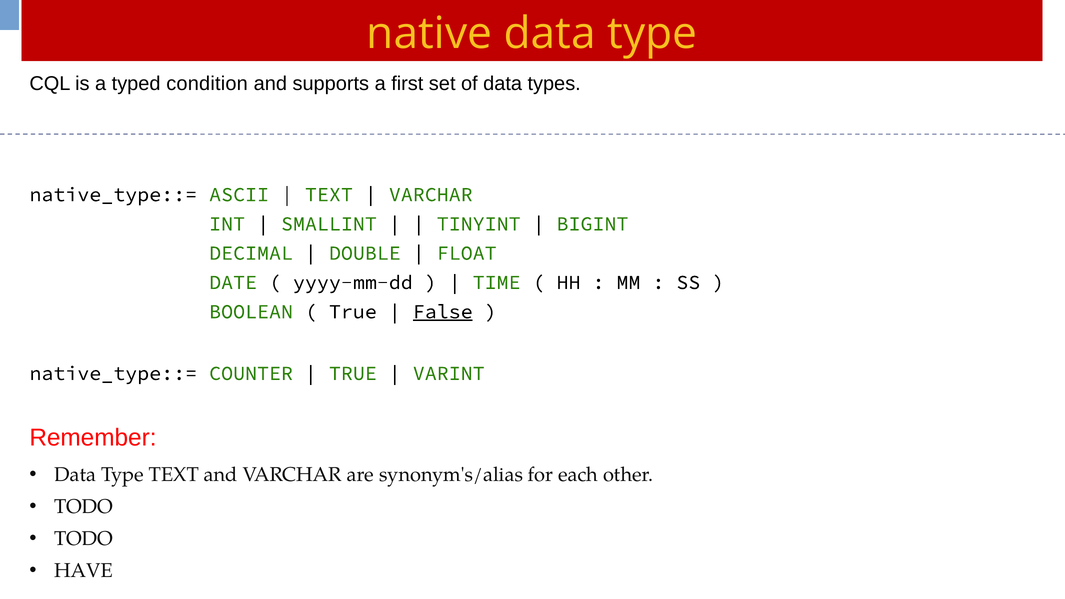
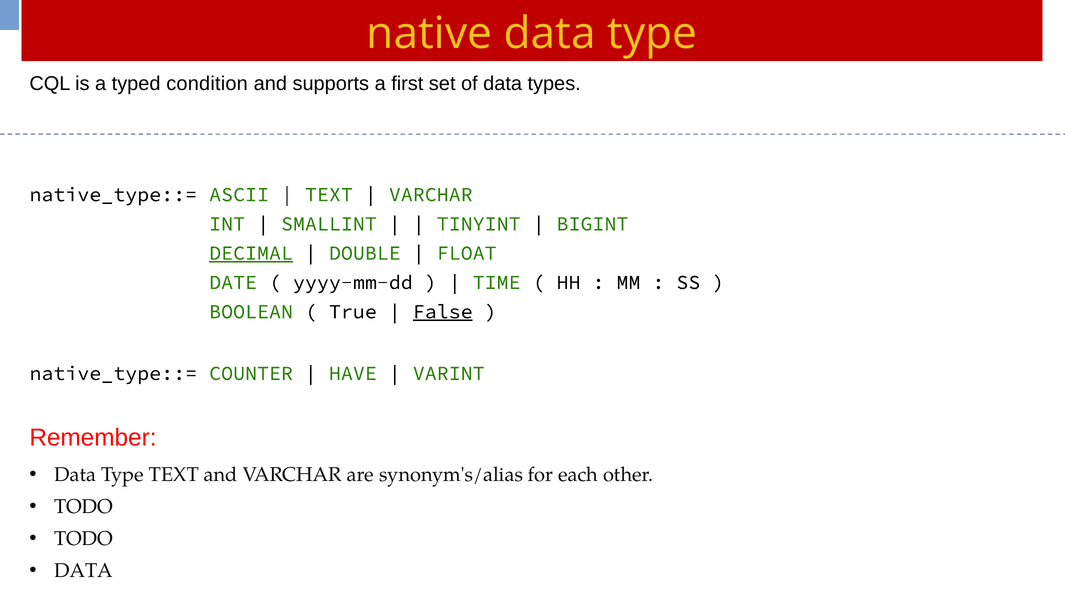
DECIMAL underline: none -> present (251, 253)
TRUE: TRUE -> HAVE (353, 373)
HAVE: HAVE -> DATA (84, 571)
